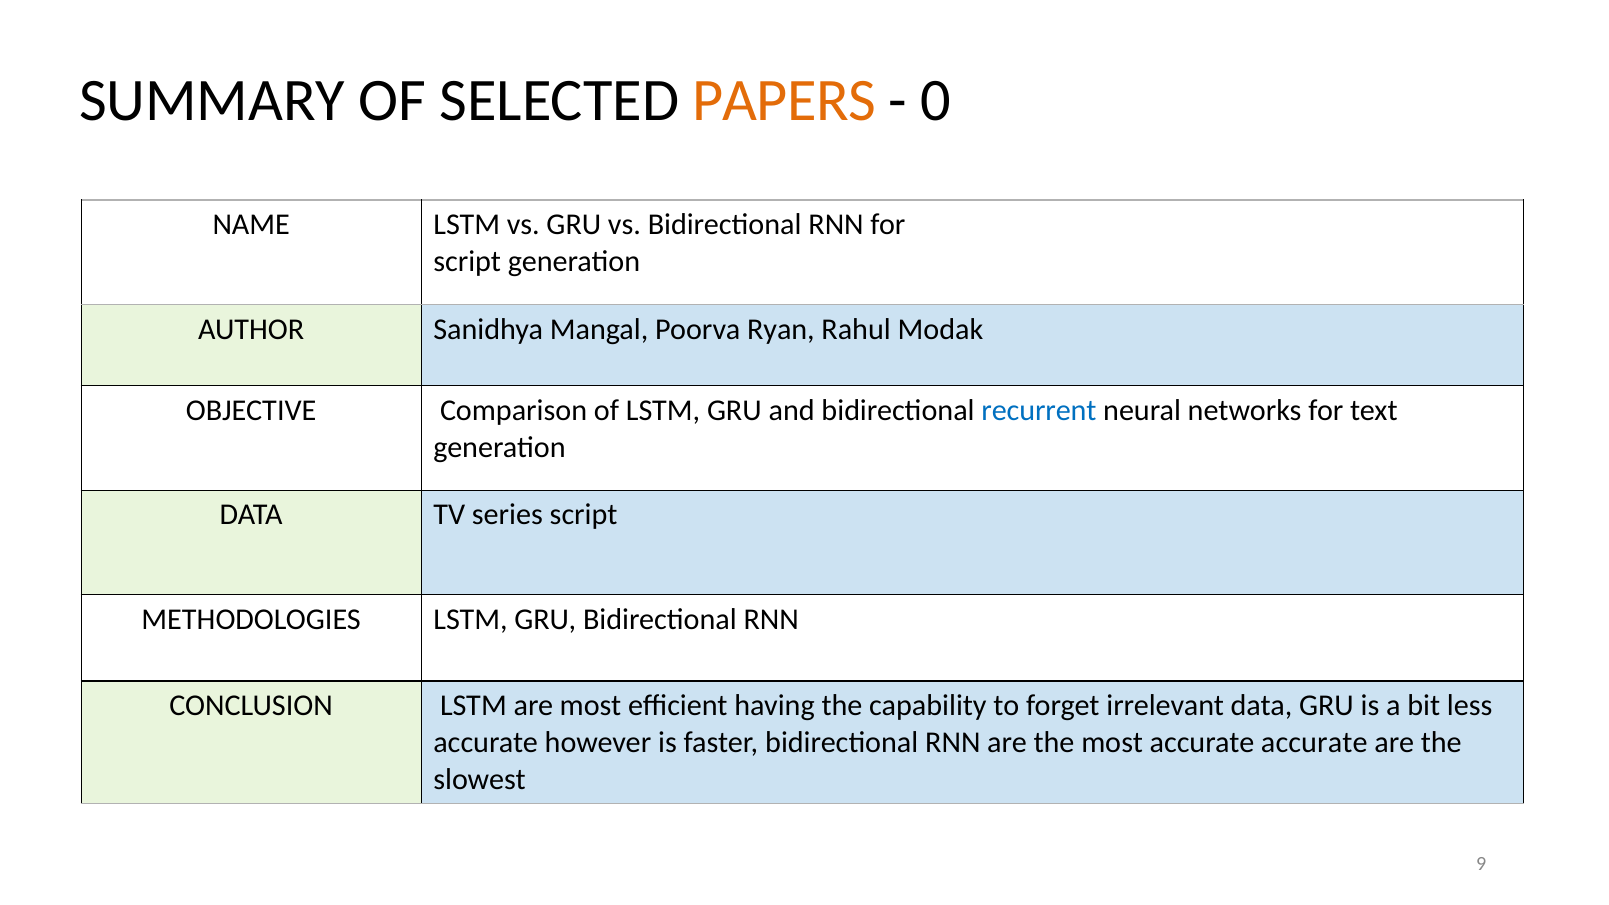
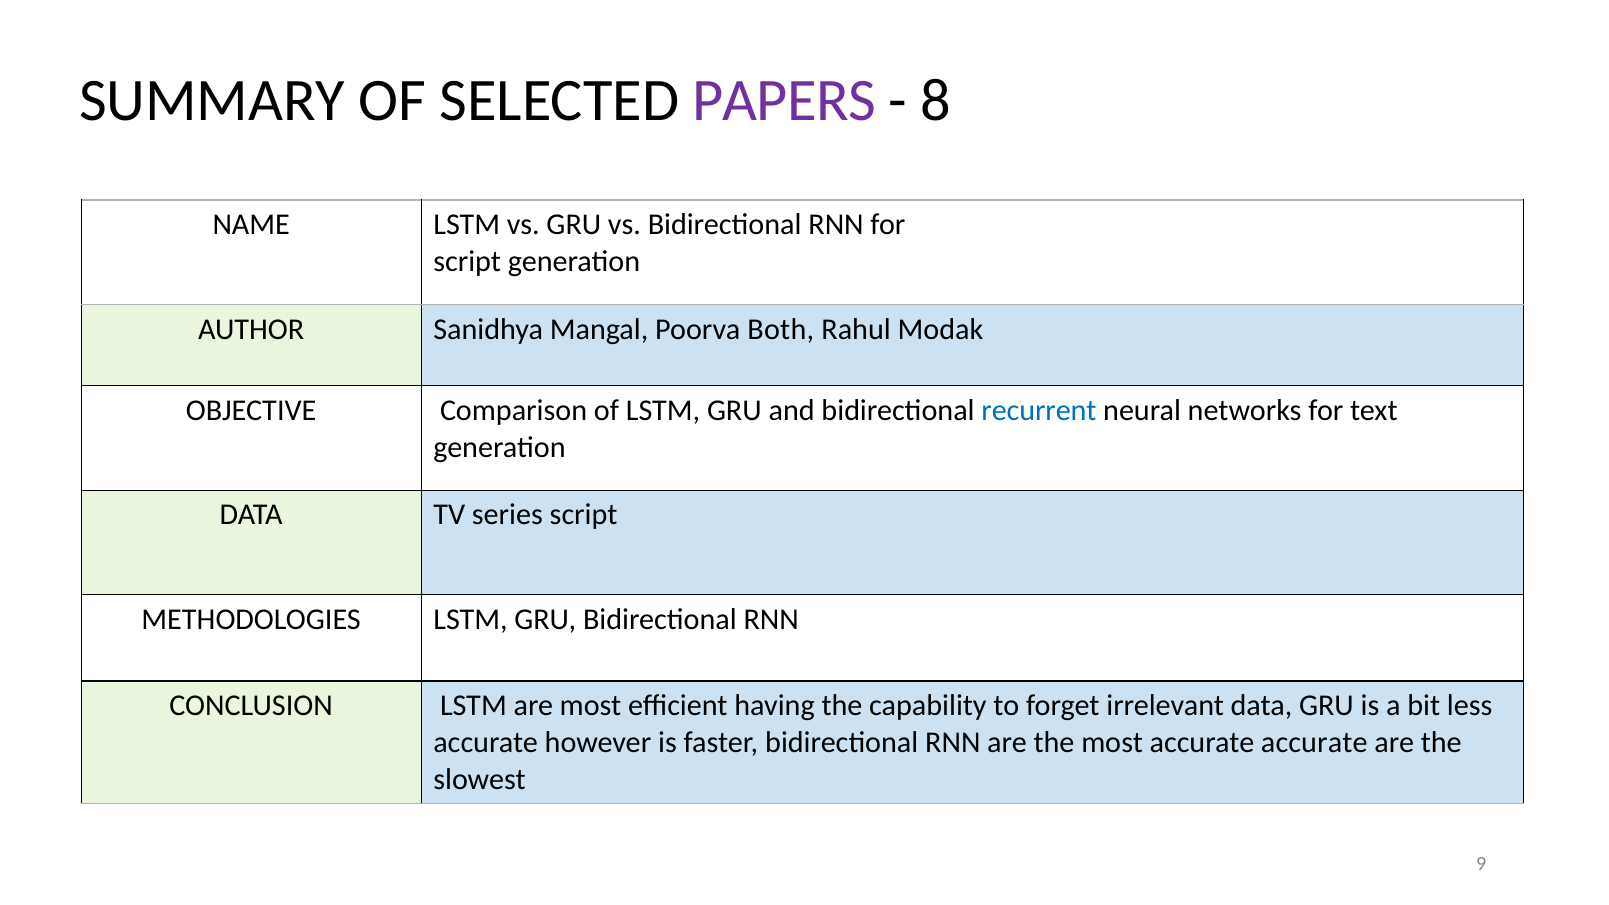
PAPERS colour: orange -> purple (784, 101)
0: 0 -> 8 (936, 101)
Ryan: Ryan -> Both (781, 329)
